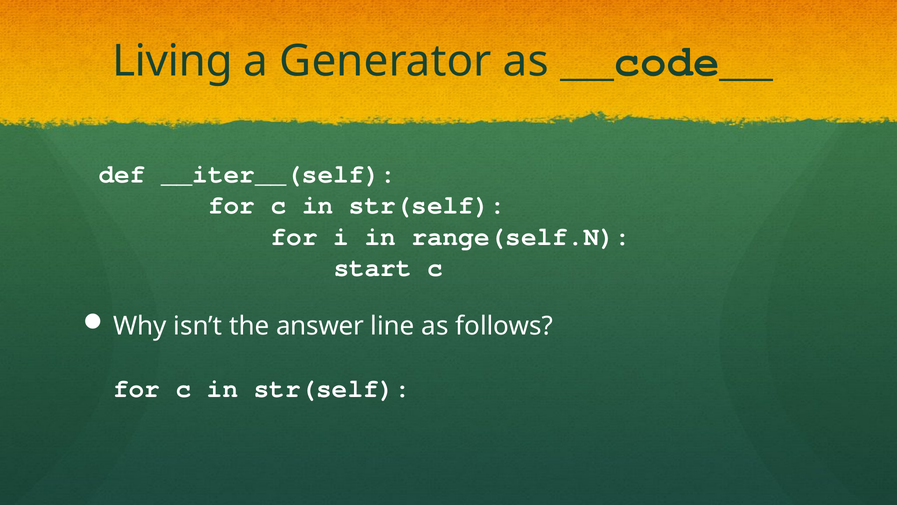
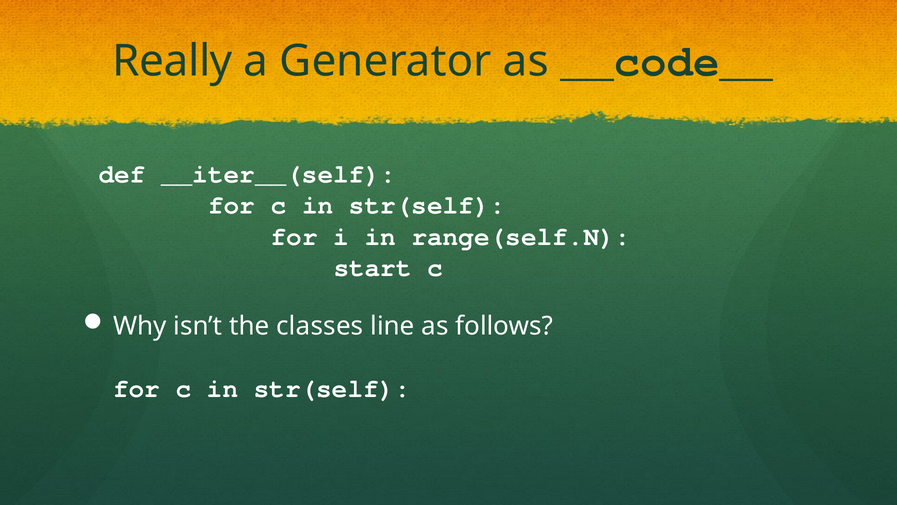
Living: Living -> Really (172, 61)
answer: answer -> classes (320, 326)
